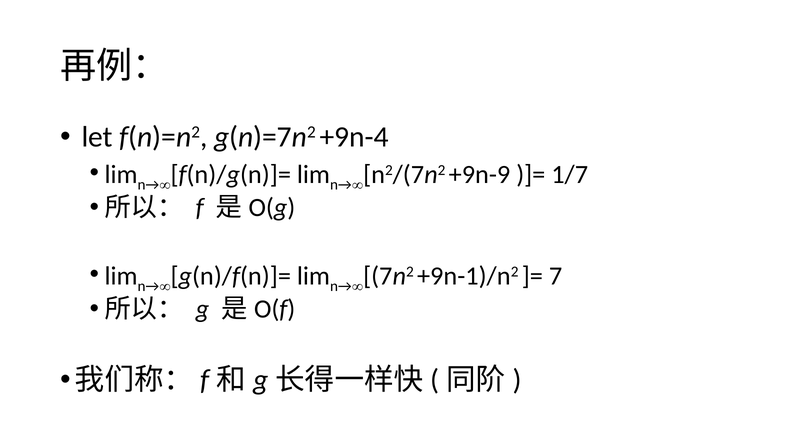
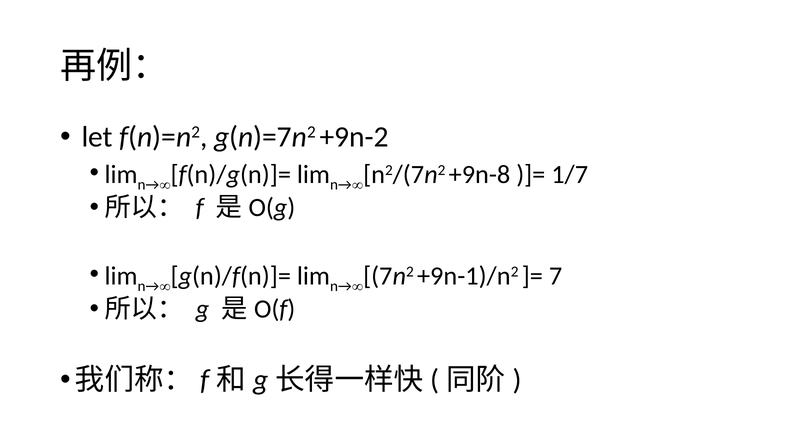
+9n-4: +9n-4 -> +9n-2 (354, 137)
+9n-9: +9n-9 -> +9n-8 (479, 174)
